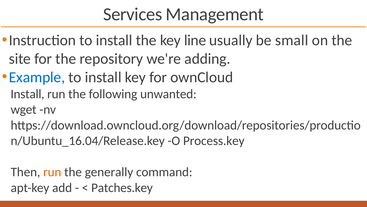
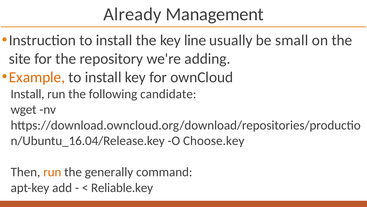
Services: Services -> Already (132, 14)
Example colour: blue -> orange (37, 77)
unwanted: unwanted -> candidate (168, 94)
Process.key: Process.key -> Choose.key (214, 141)
Patches.key: Patches.key -> Reliable.key (122, 187)
